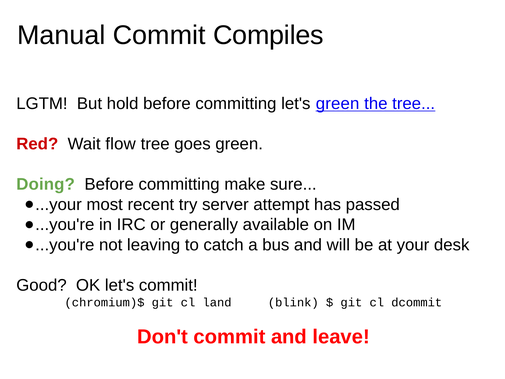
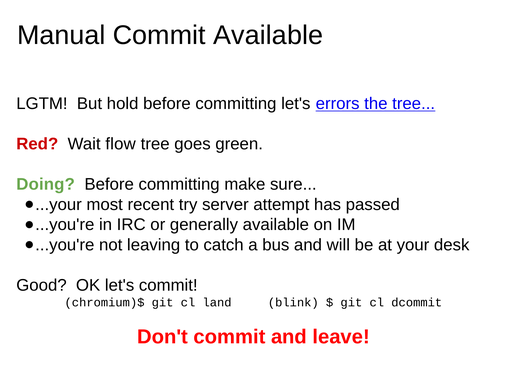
Commit Compiles: Compiles -> Available (268, 35)
let's green: green -> errors (338, 104)
